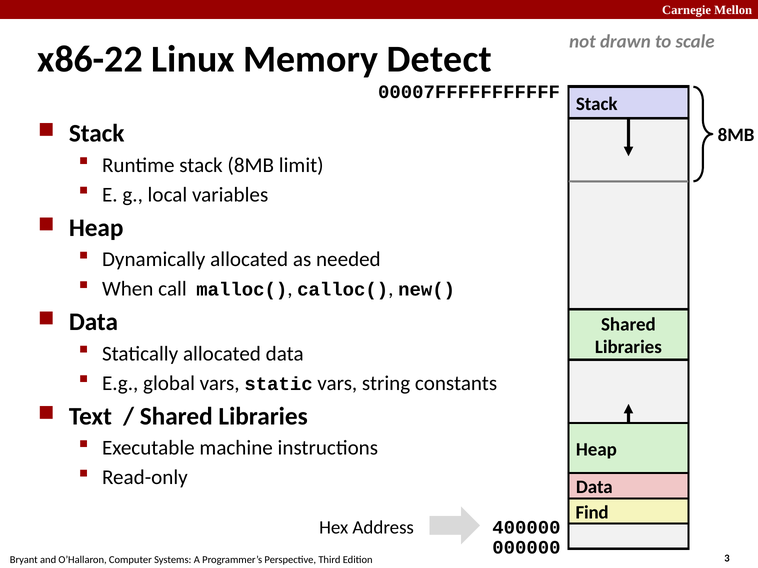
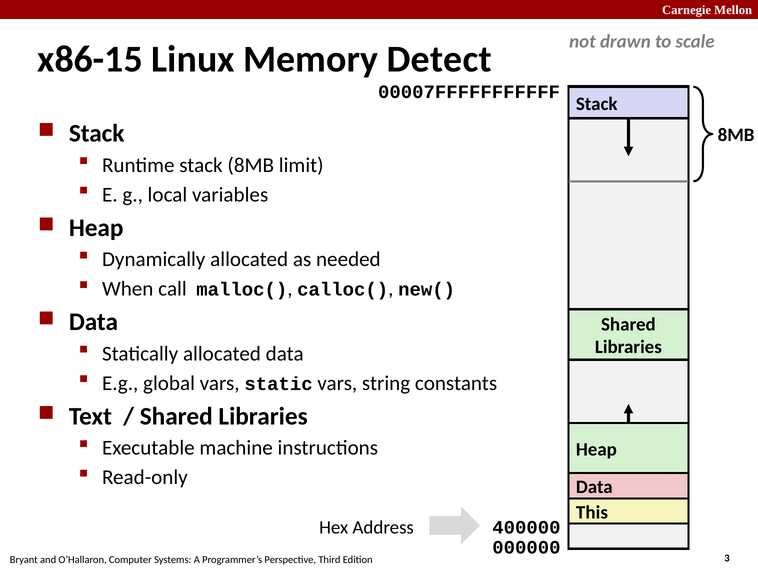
x86-22: x86-22 -> x86-15 (90, 60)
Find: Find -> This (592, 513)
